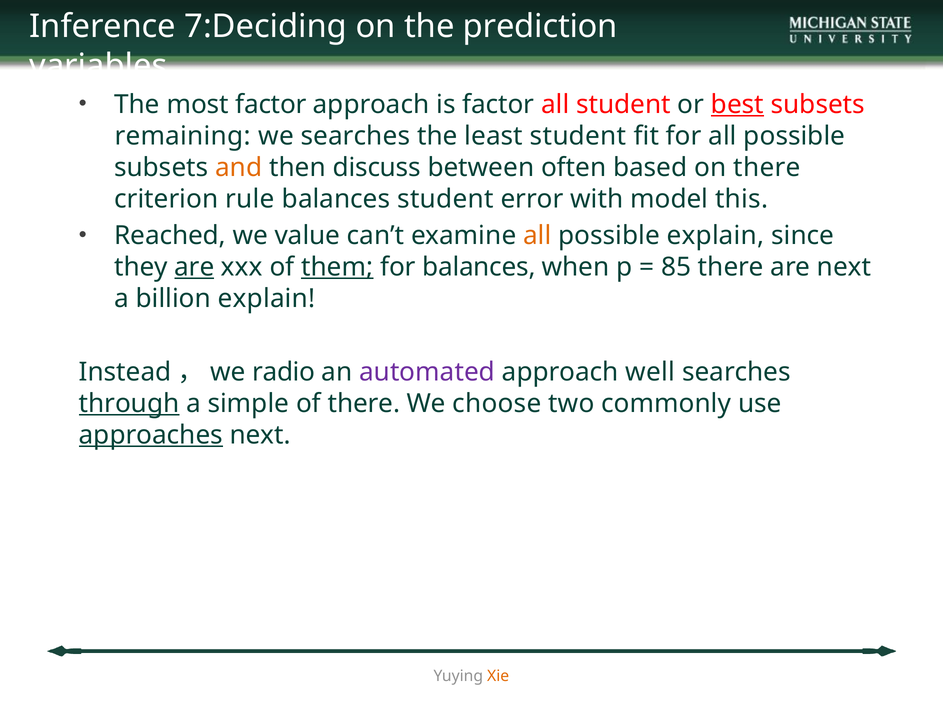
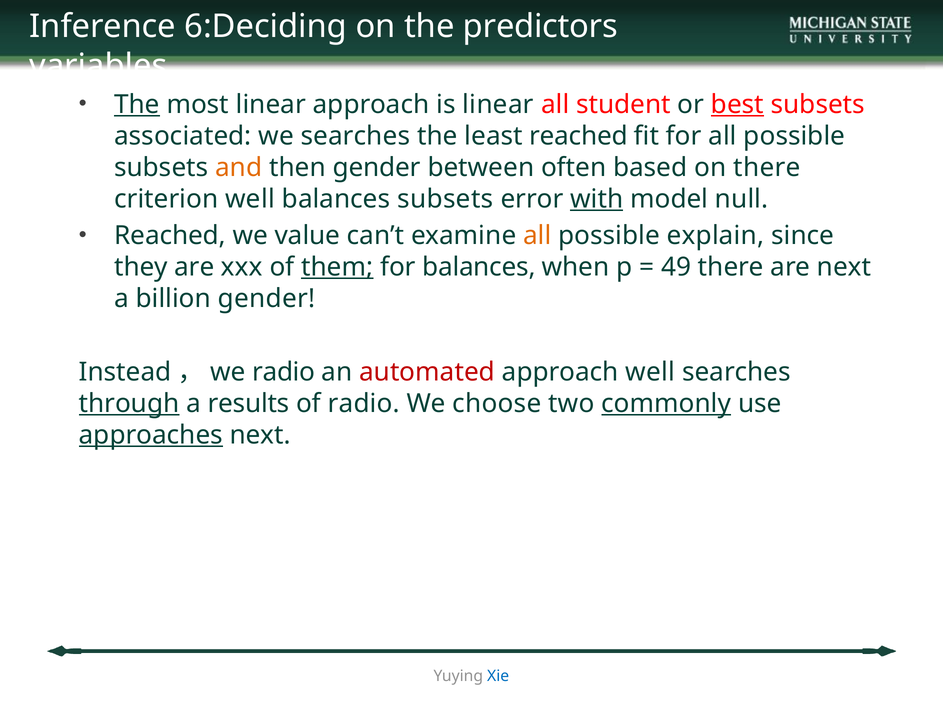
7:Deciding: 7:Deciding -> 6:Deciding (266, 27)
prediction: prediction -> predictors (540, 27)
The underline: none -> present (137, 104)
most factor: factor -> linear (271, 104)
is factor: factor -> linear (498, 104)
remaining: remaining -> associated (183, 136)
least student: student -> reached (578, 136)
then discuss: discuss -> gender (377, 167)
criterion rule: rule -> well (250, 199)
balances student: student -> subsets (445, 199)
with underline: none -> present (597, 199)
this: this -> null (742, 199)
are underline: present -> none (194, 267)
85: 85 -> 49 (676, 267)
billion explain: explain -> gender (267, 298)
automated colour: purple -> red (427, 372)
simple: simple -> results (248, 403)
of there: there -> radio (364, 403)
commonly underline: none -> present (666, 403)
Xie colour: orange -> blue (498, 675)
